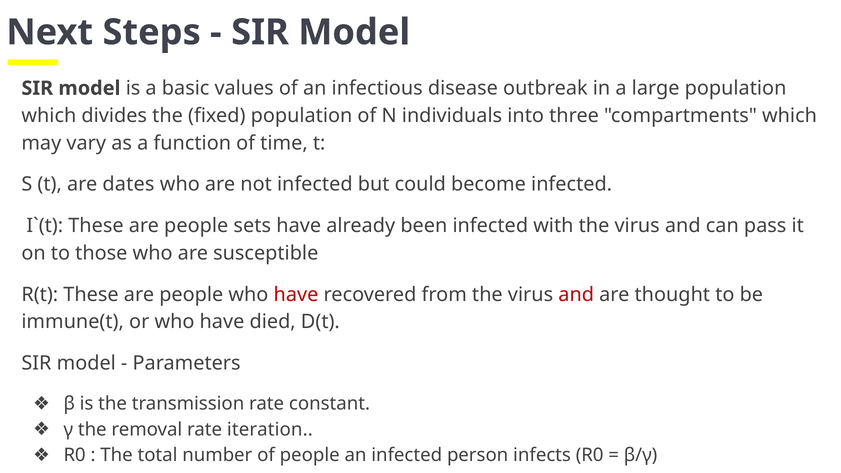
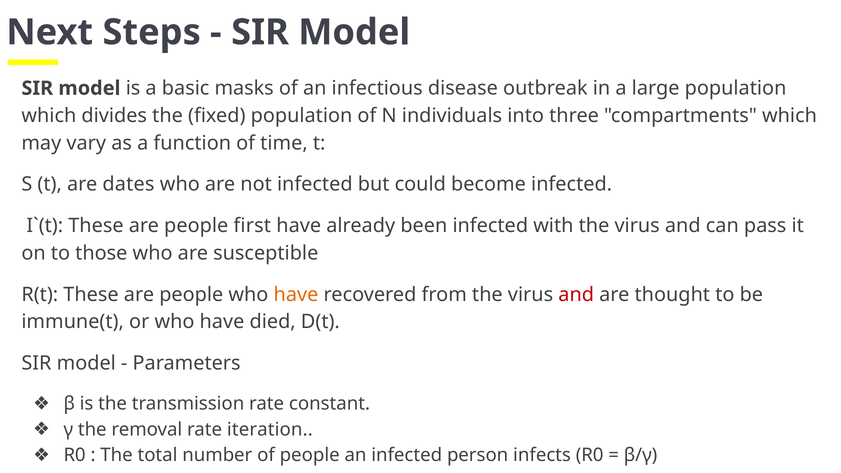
values: values -> masks (244, 88)
sets: sets -> first (252, 226)
have colour: red -> orange (296, 295)
